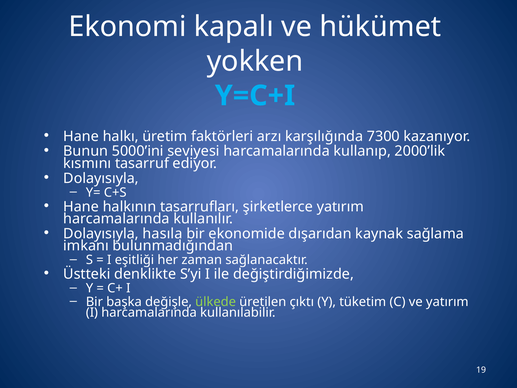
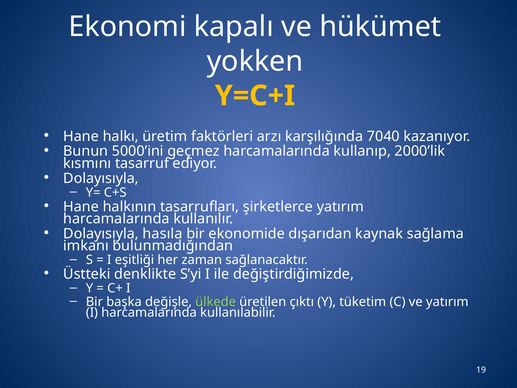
Y=C+I colour: light blue -> yellow (255, 96)
7300: 7300 -> 7040 (383, 136)
seviyesi: seviyesi -> geçmez (194, 151)
